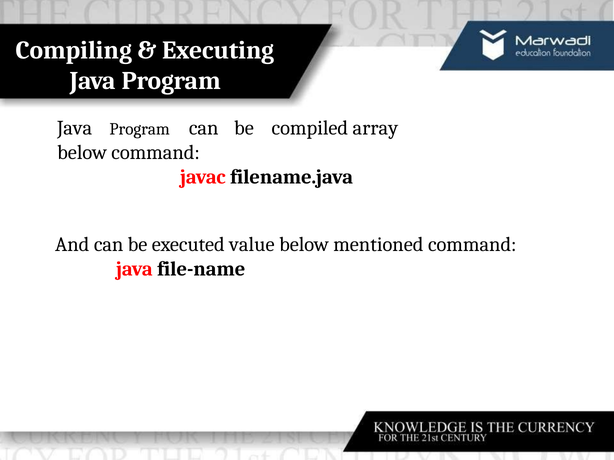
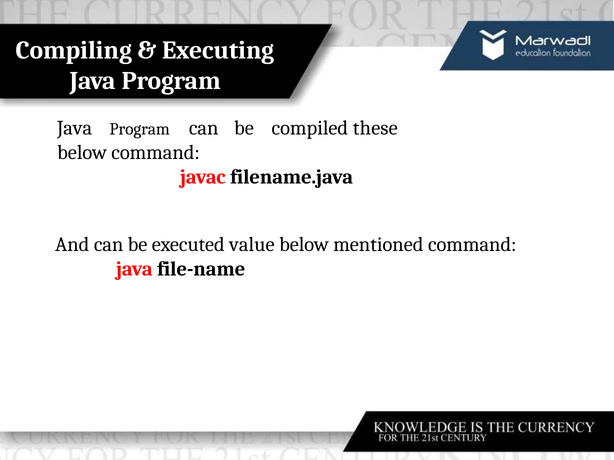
array: array -> these (375, 128)
